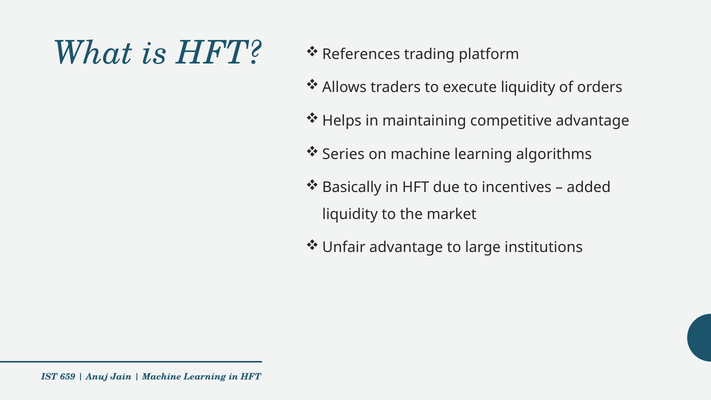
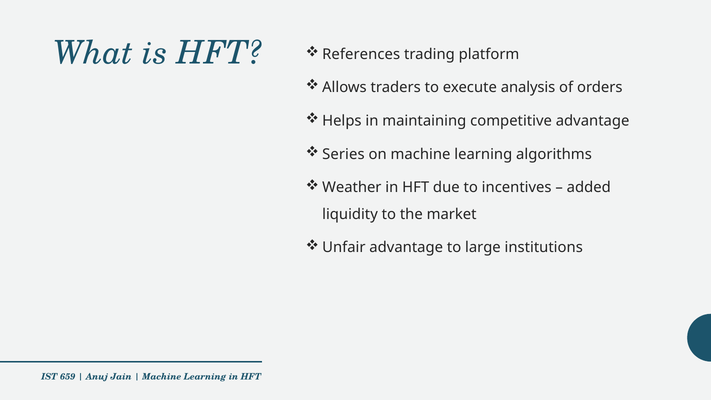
execute liquidity: liquidity -> analysis (528, 87)
Basically: Basically -> Weather (352, 187)
